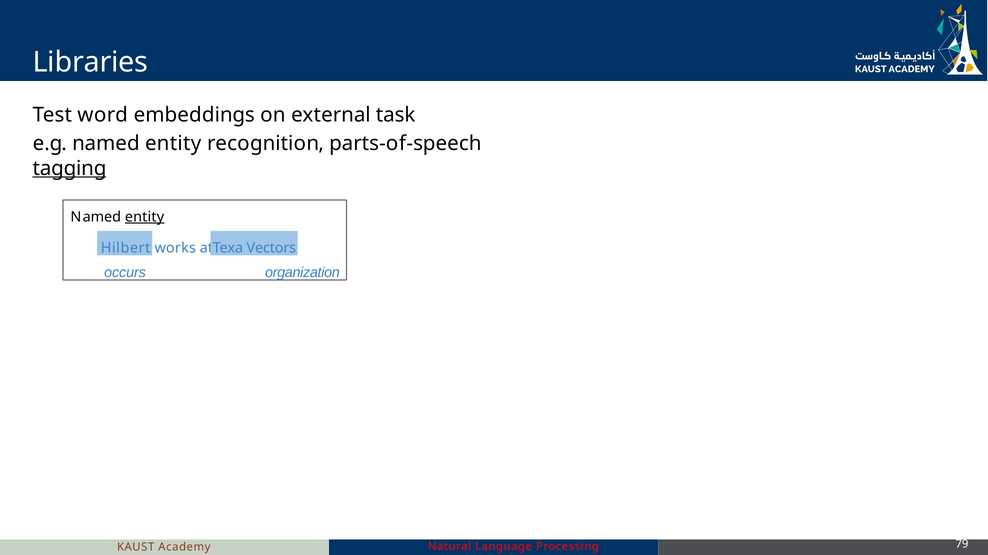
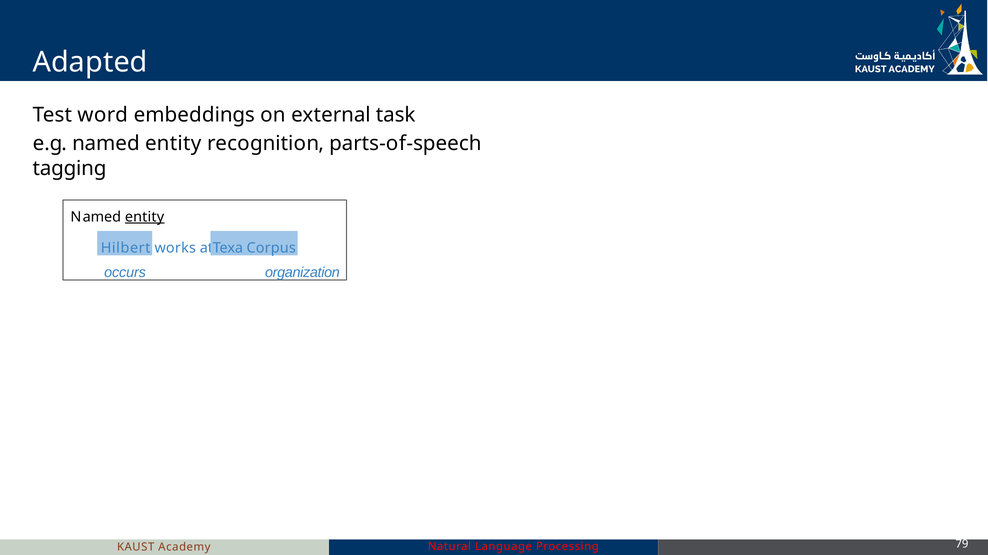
Libraries: Libraries -> Adapted (90, 62)
tagging underline: present -> none (70, 169)
Vectors: Vectors -> Corpus (271, 248)
